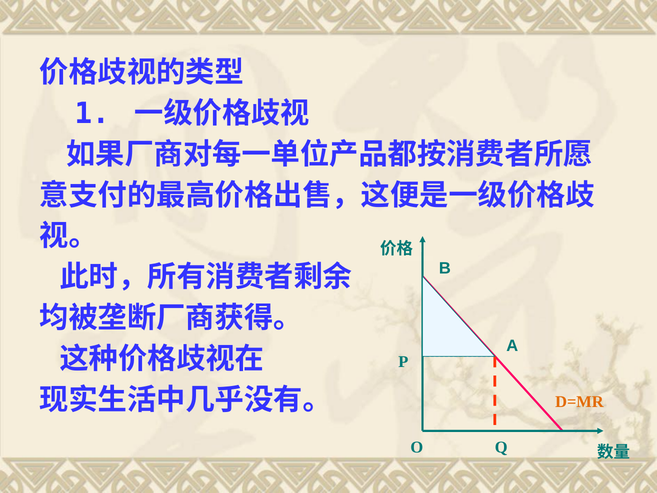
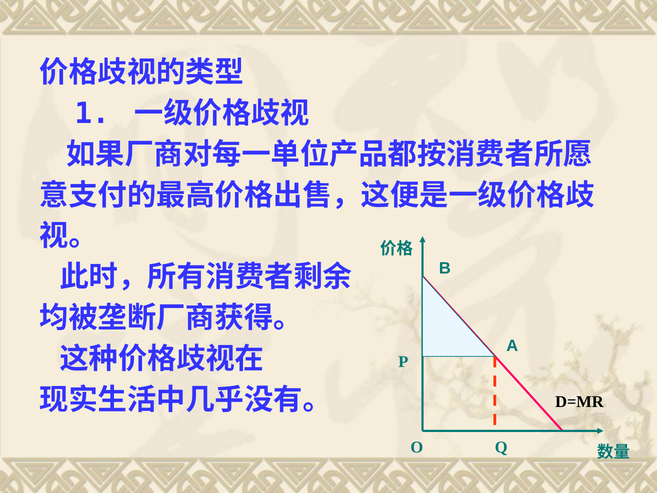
D=MR colour: orange -> black (579, 402)
